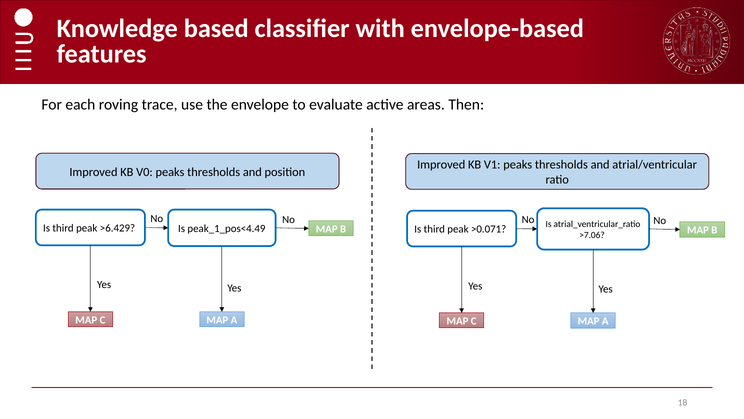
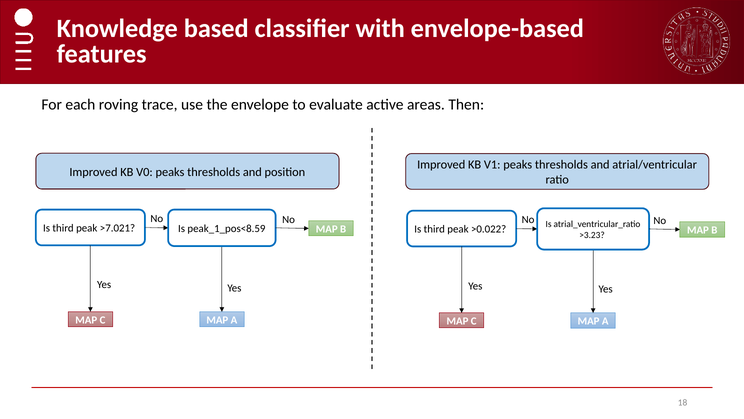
>6.429: >6.429 -> >7.021 (117, 228)
peak_1_pos<4.49: peak_1_pos<4.49 -> peak_1_pos<8.59 (226, 228)
>0.071: >0.071 -> >0.022 (489, 229)
>7.06: >7.06 -> >3.23 (592, 235)
